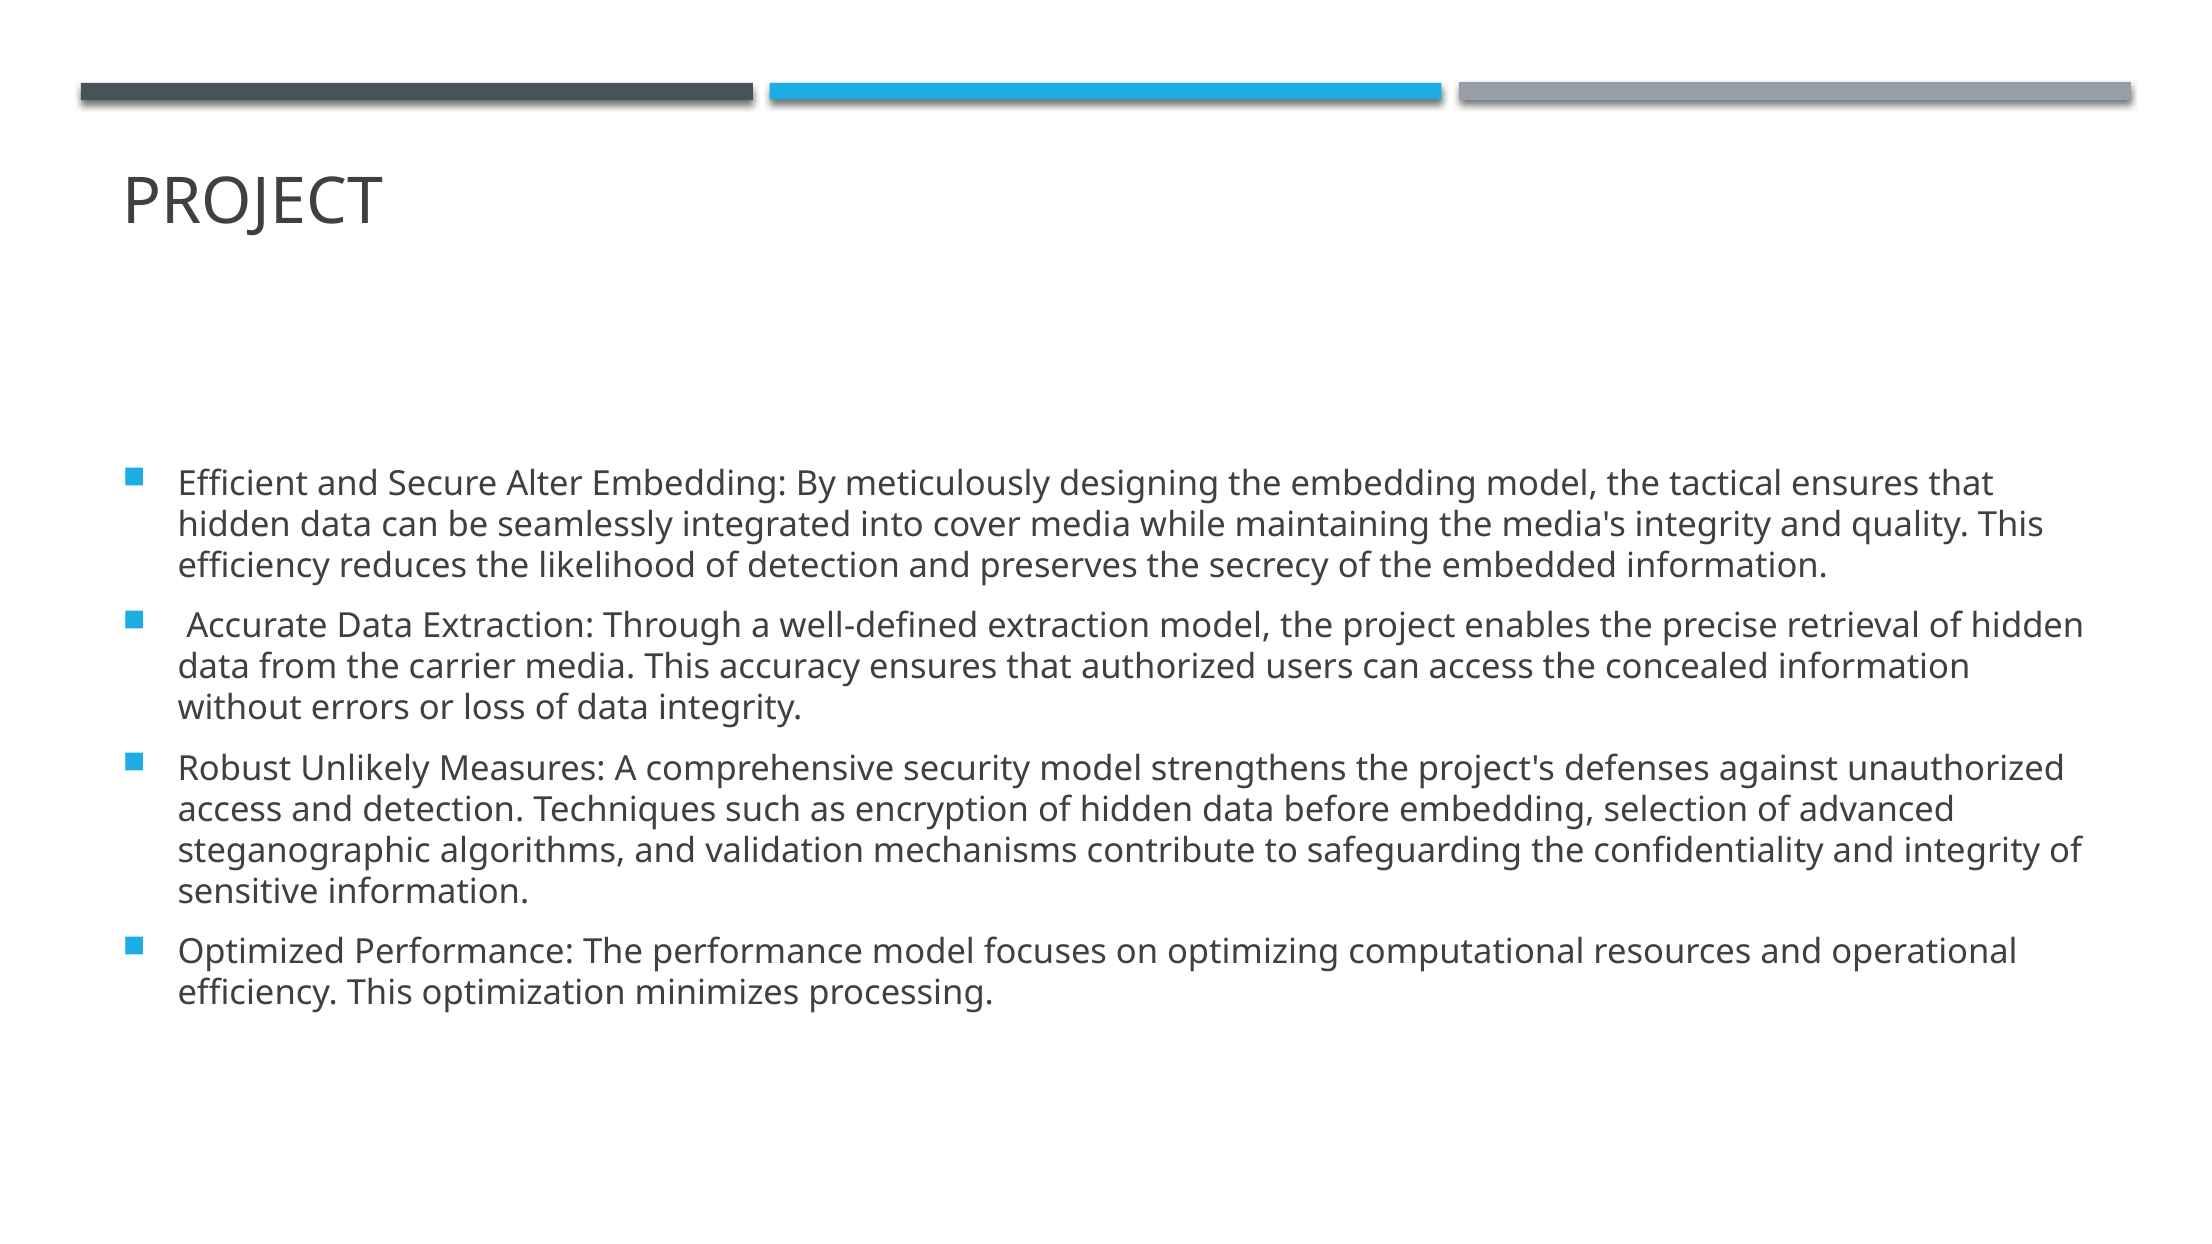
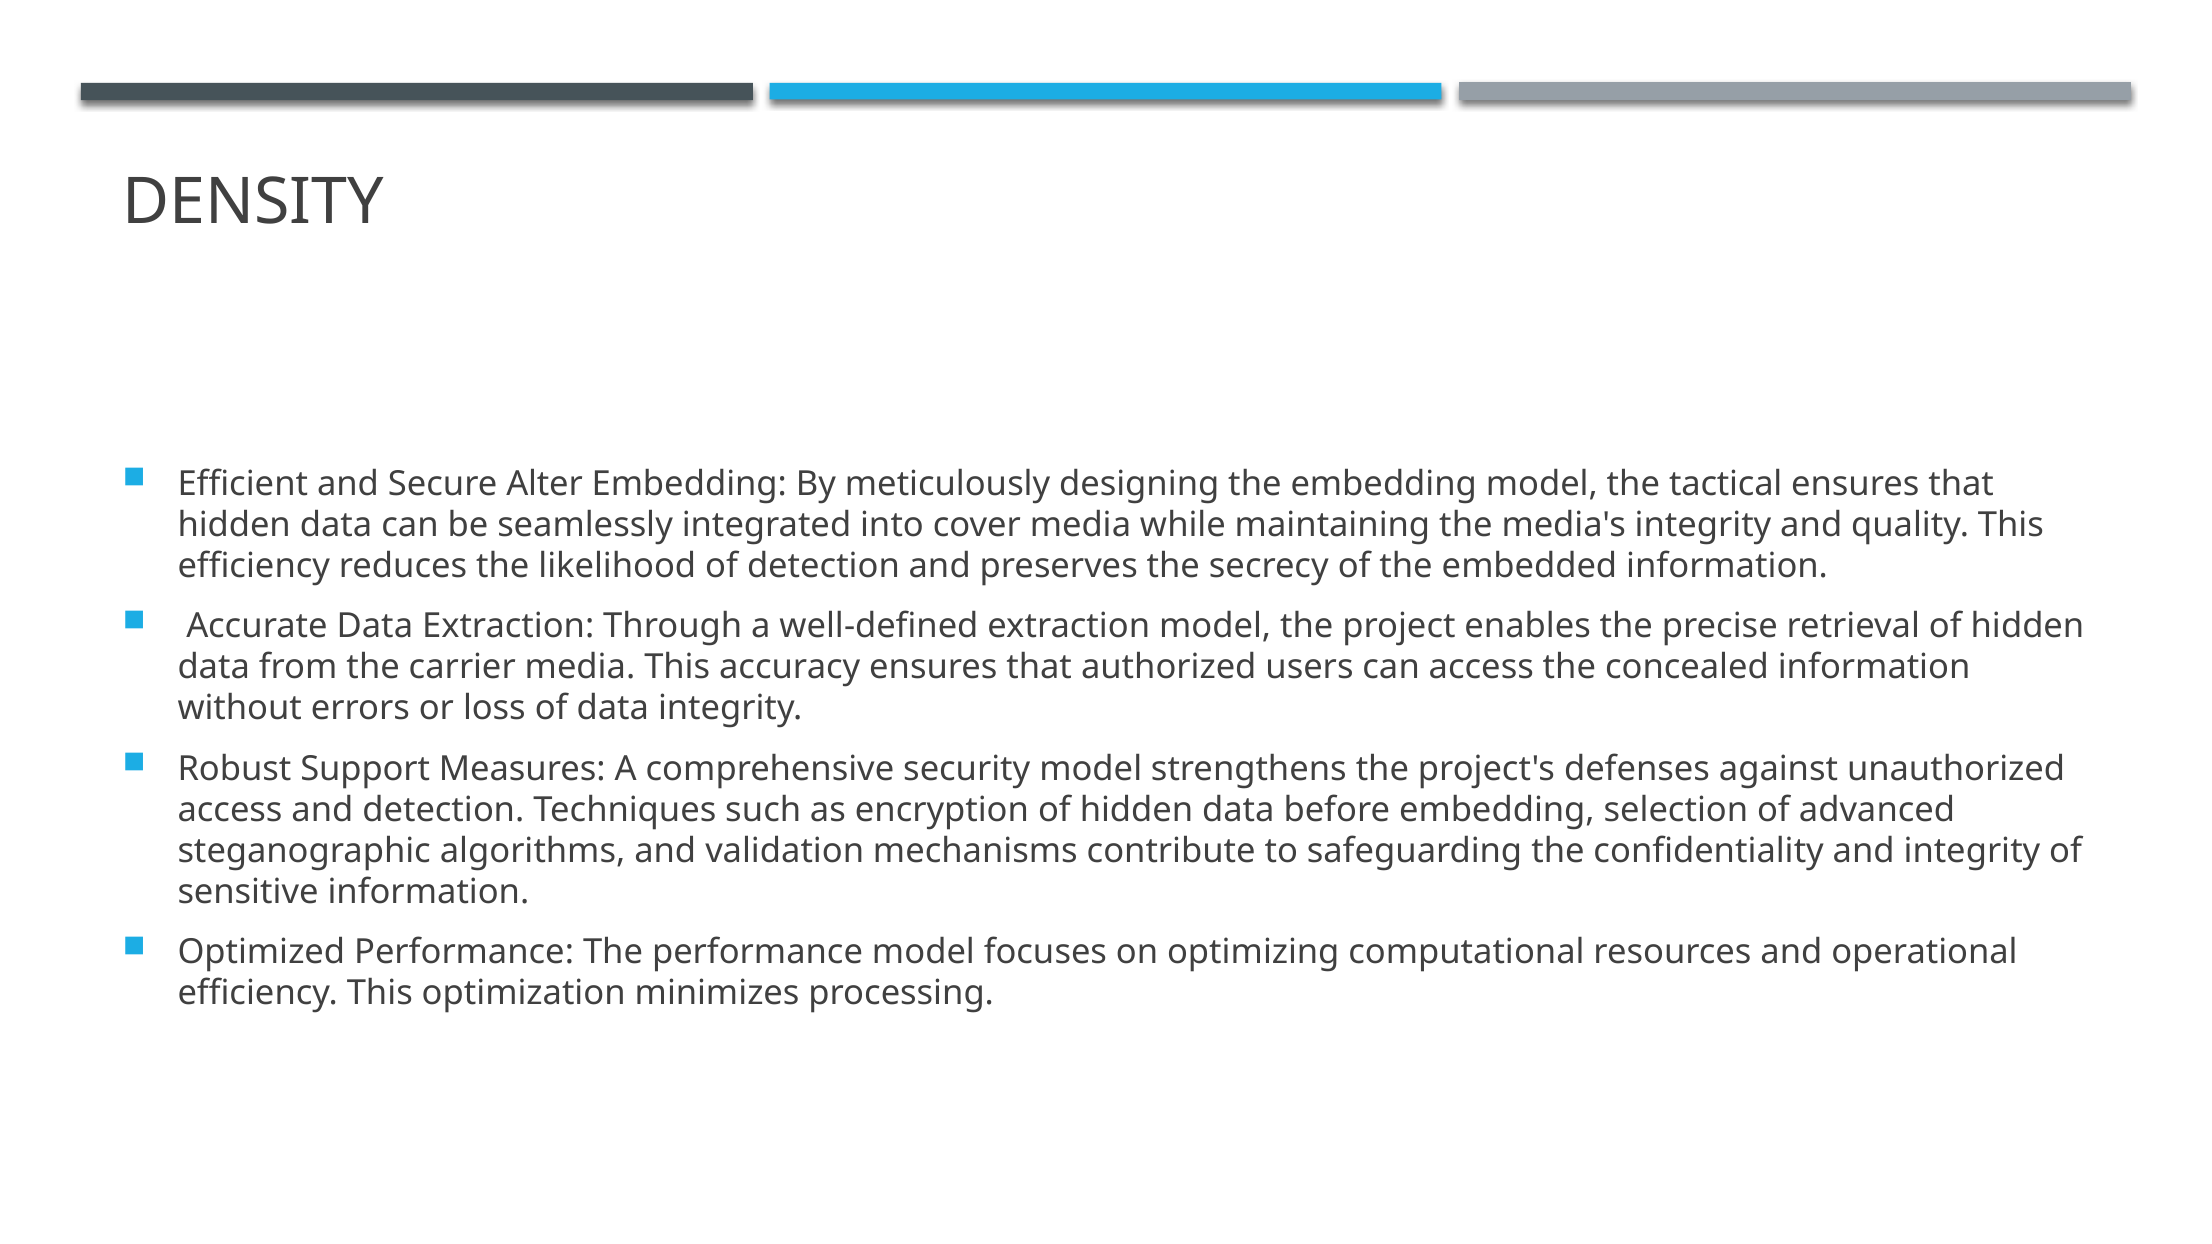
PROJECT: PROJECT -> DENSITY (253, 202)
Unlikely: Unlikely -> Support (365, 769)
